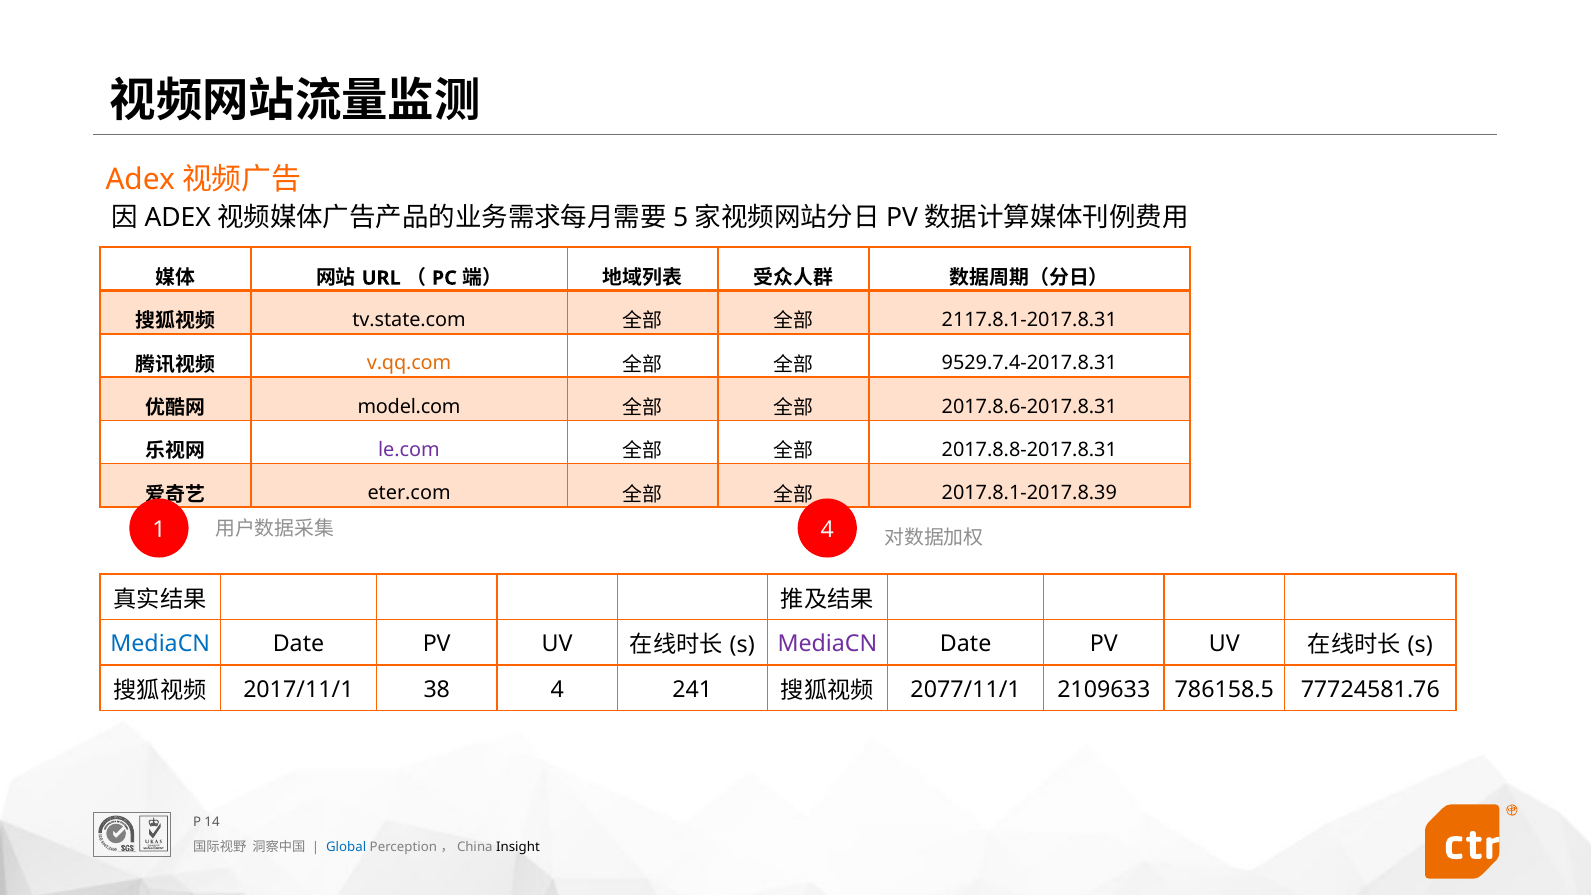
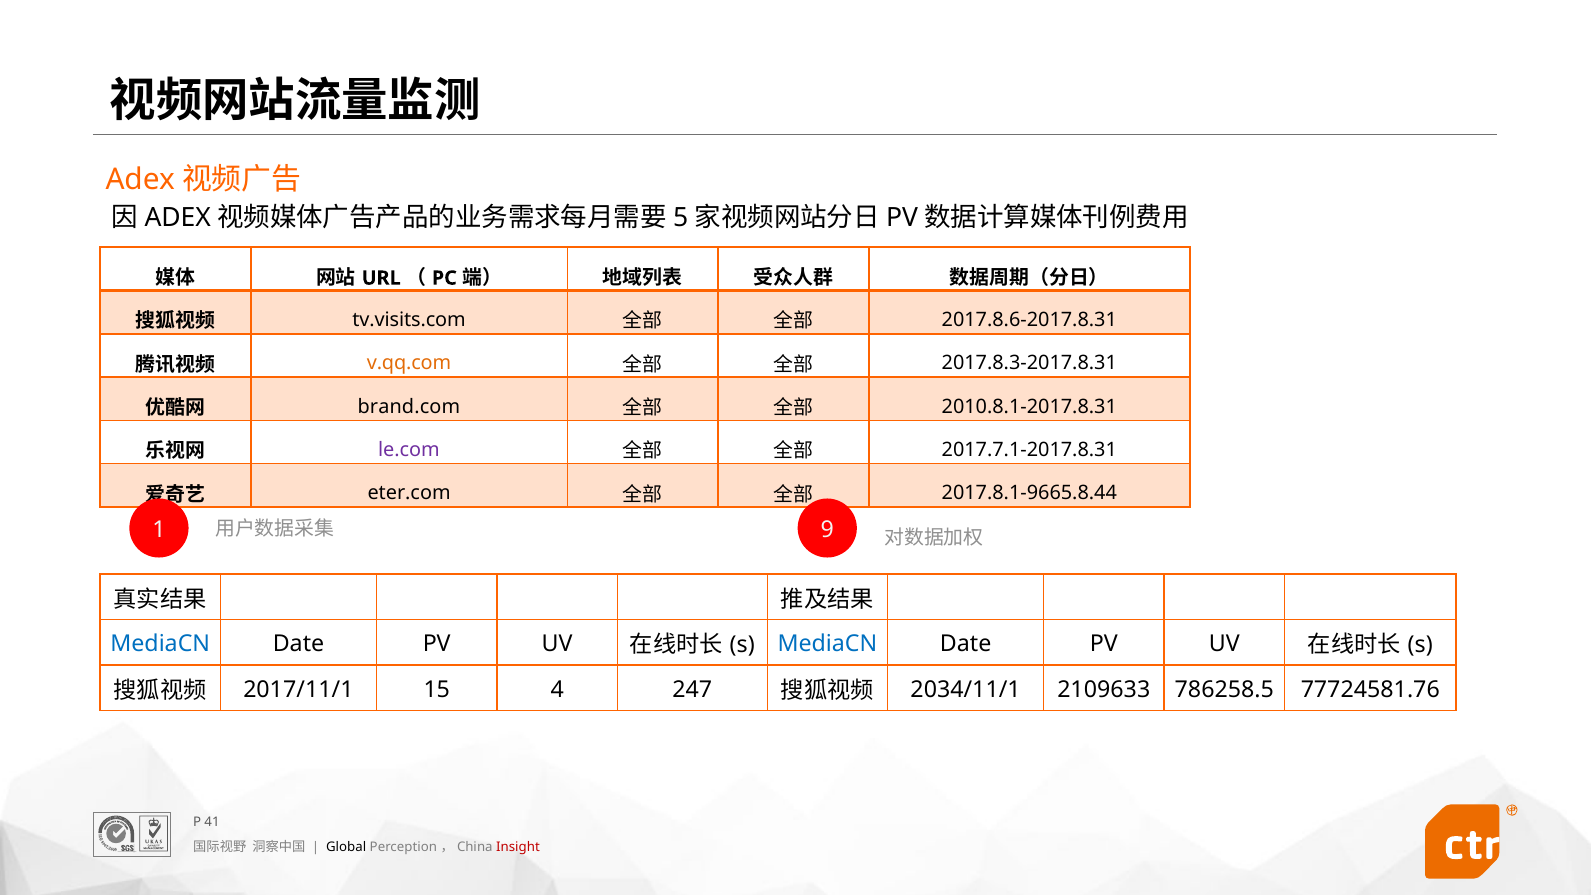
tv.state.com: tv.state.com -> tv.visits.com (409, 320)
2117.8.1-2017.8.31: 2117.8.1-2017.8.31 -> 2017.8.6-2017.8.31 (1029, 320)
9529.7.4-2017.8.31: 9529.7.4-2017.8.31 -> 2017.8.3-2017.8.31 (1029, 363)
model.com: model.com -> brand.com (409, 407)
2017.8.6-2017.8.31: 2017.8.6-2017.8.31 -> 2010.8.1-2017.8.31 (1029, 407)
2017.8.8-2017.8.31: 2017.8.8-2017.8.31 -> 2017.7.1-2017.8.31 (1029, 450)
2017.8.1-2017.8.39: 2017.8.1-2017.8.39 -> 2017.8.1-9665.8.44 (1029, 493)
1 4: 4 -> 9 (827, 530)
MediaCN colour: purple -> blue (827, 644)
38: 38 -> 15 (437, 690)
241: 241 -> 247 (692, 690)
2077/11/1: 2077/11/1 -> 2034/11/1 (966, 690)
786158.5: 786158.5 -> 786258.5 (1224, 690)
14: 14 -> 41 (212, 822)
Global colour: blue -> black (346, 847)
Insight colour: black -> red (518, 847)
